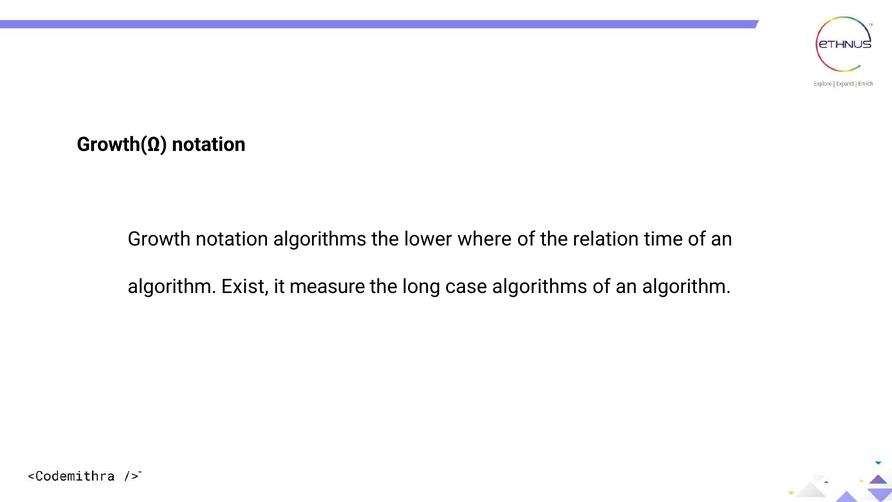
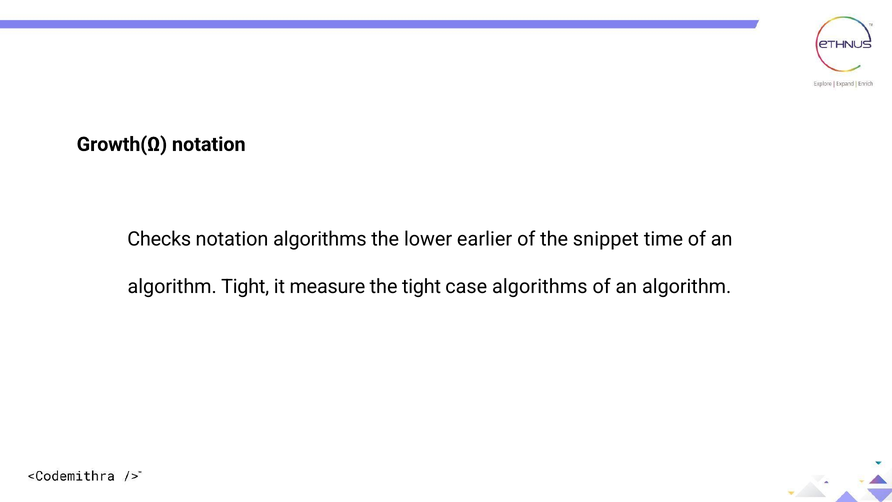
Growth: Growth -> Checks (159, 239)
where: where -> earlier (485, 239)
relation: relation -> snippet (606, 239)
algorithm Exist: Exist -> Tight (245, 287)
the long: long -> tight (422, 287)
